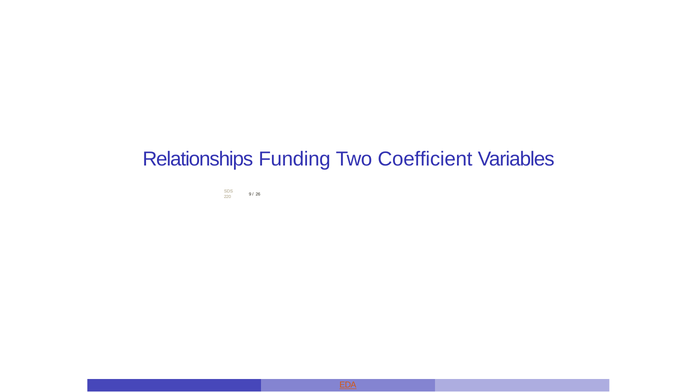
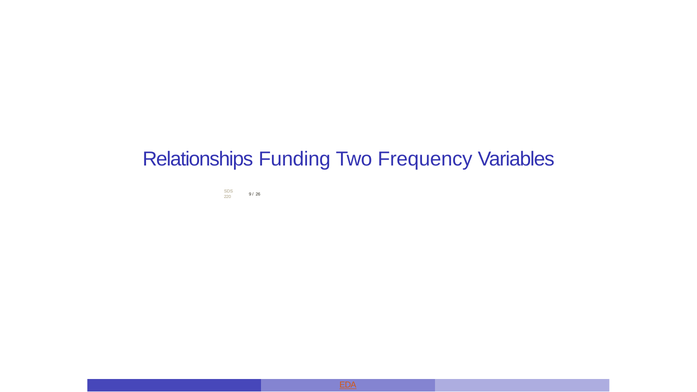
Coefficient: Coefficient -> Frequency (425, 159)
